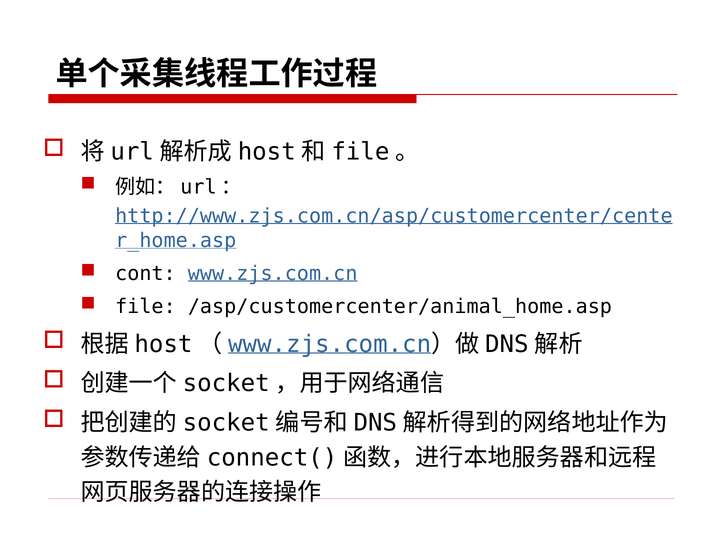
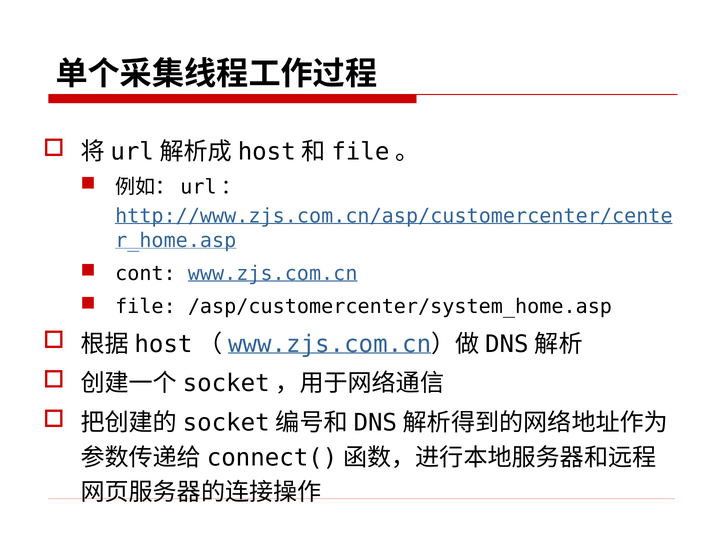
/asp/customercenter/animal_home.asp: /asp/customercenter/animal_home.asp -> /asp/customercenter/system_home.asp (400, 307)
